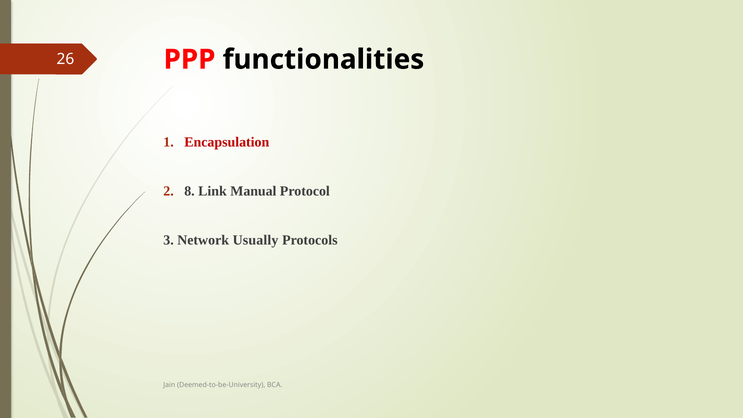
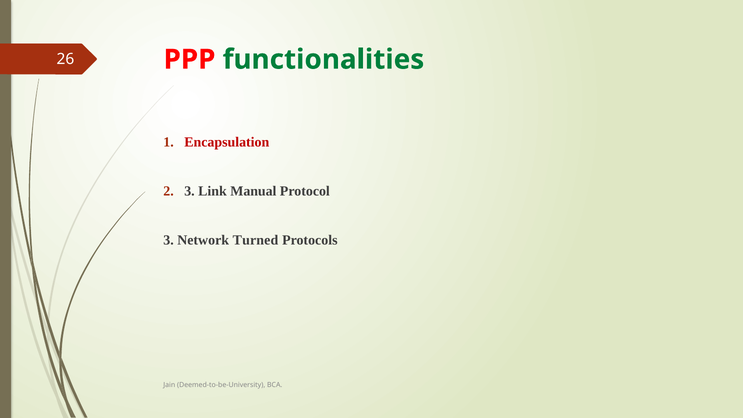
functionalities colour: black -> green (323, 59)
2 8: 8 -> 3 (189, 191)
Usually: Usually -> Turned (256, 240)
